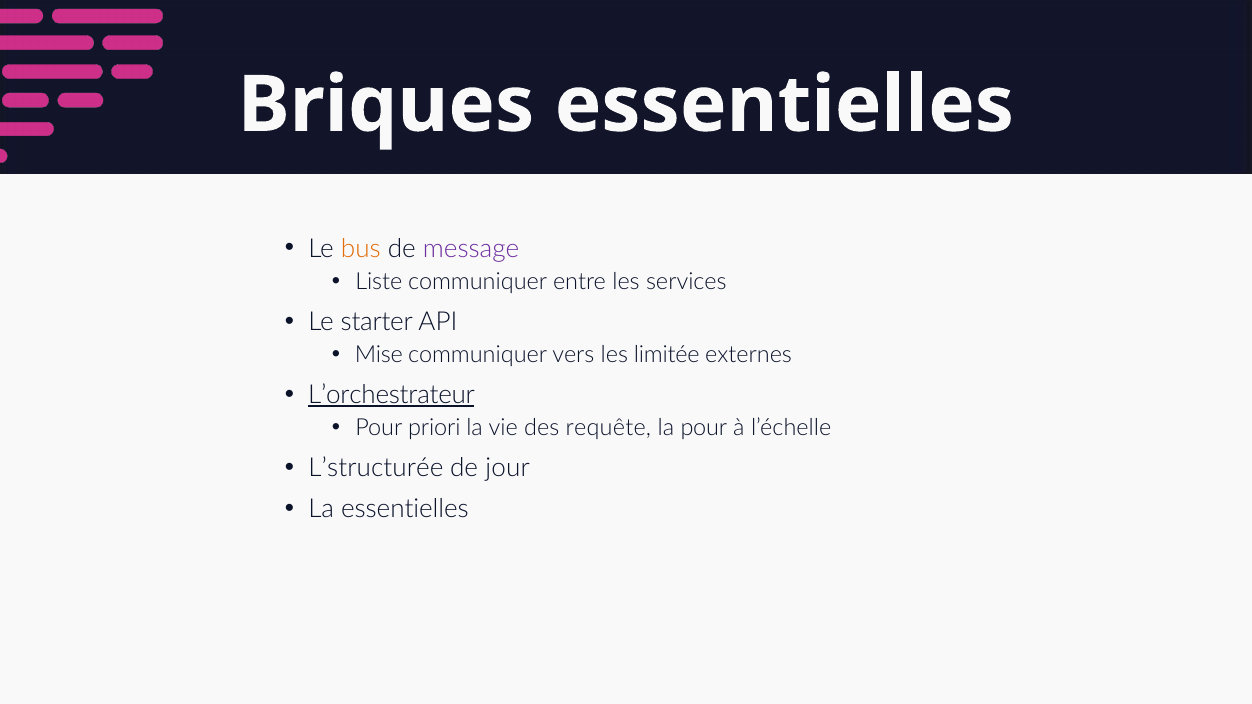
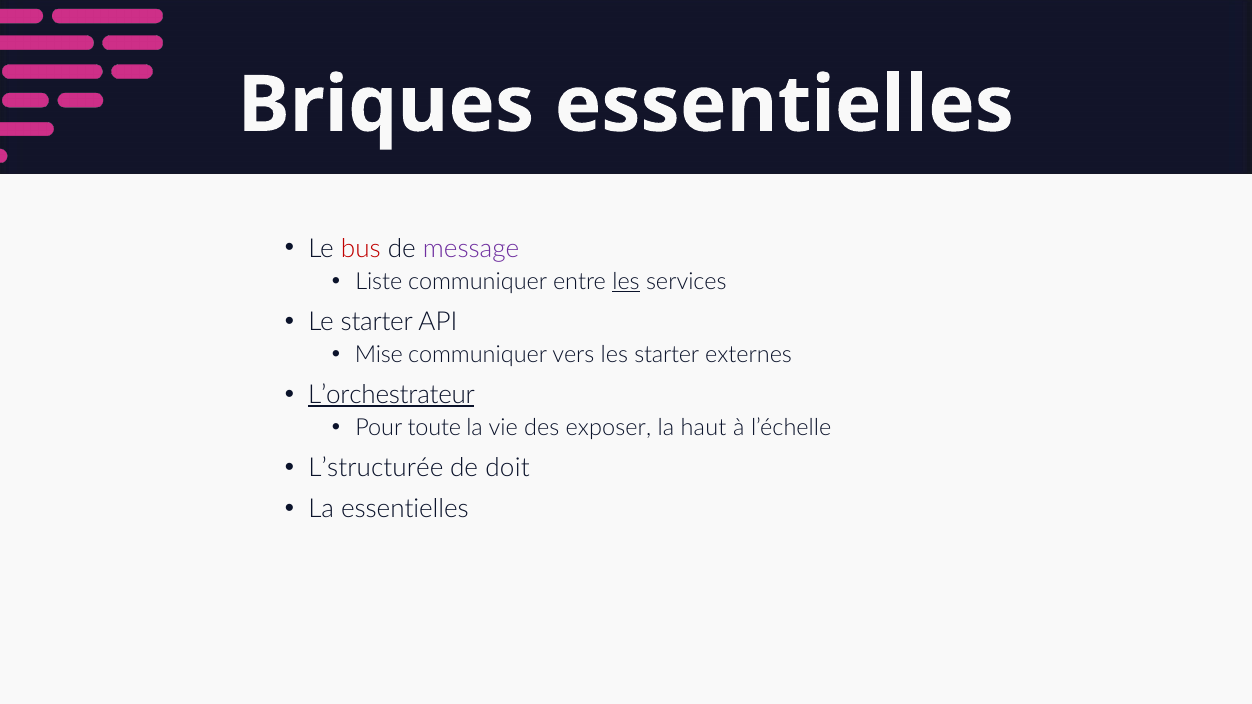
bus colour: orange -> red (361, 249)
les underline: none -> present (626, 282)
les limitée: limitée -> starter (667, 355)
priori: priori -> toute (434, 428)
requête: requête -> exposer (608, 428)
la pour: pour -> haut (704, 428)
jour: jour -> doit (508, 468)
